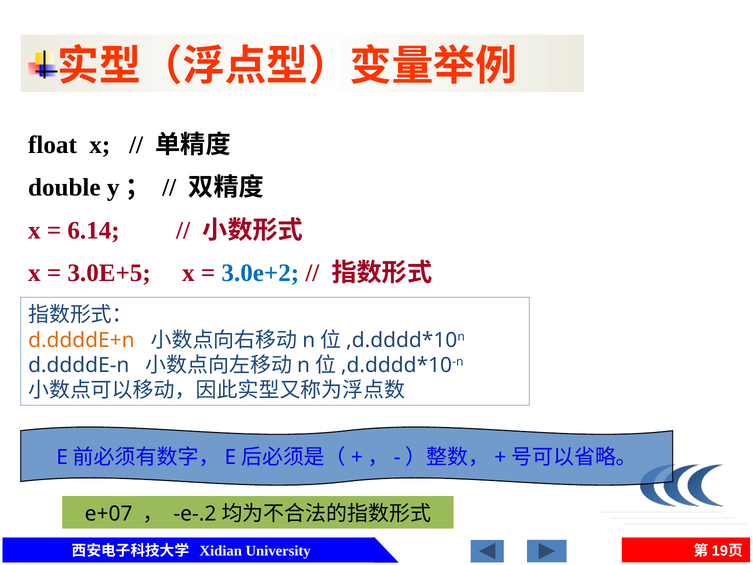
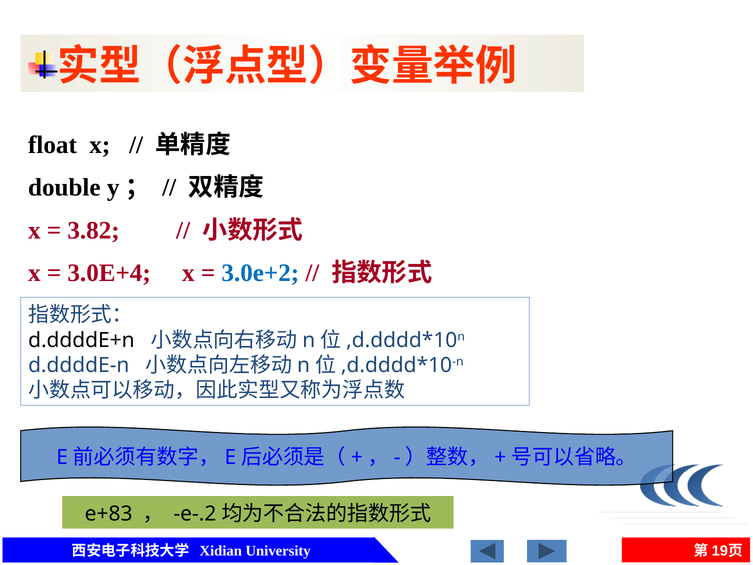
6.14: 6.14 -> 3.82 (94, 230)
3.0E+5: 3.0E+5 -> 3.0E+4 (109, 273)
d.ddddE+n colour: orange -> black (81, 340)
e+07: e+07 -> e+83 (109, 514)
